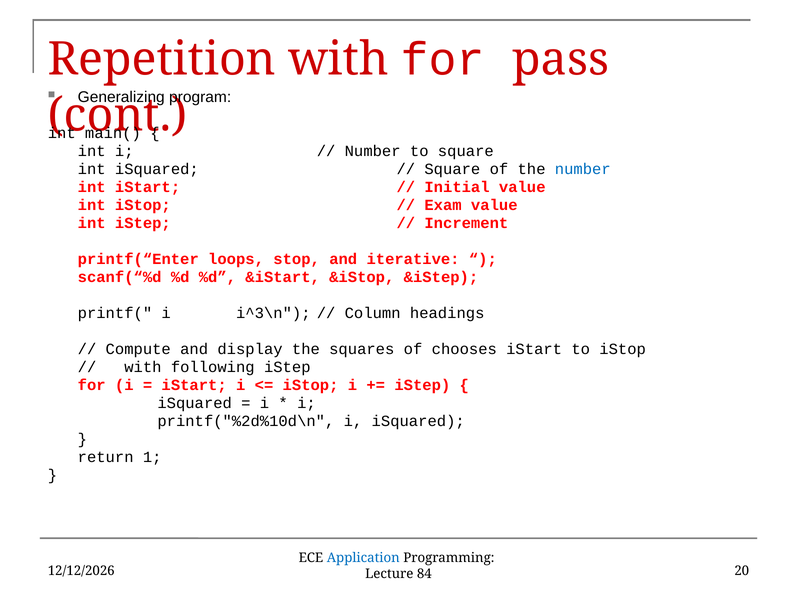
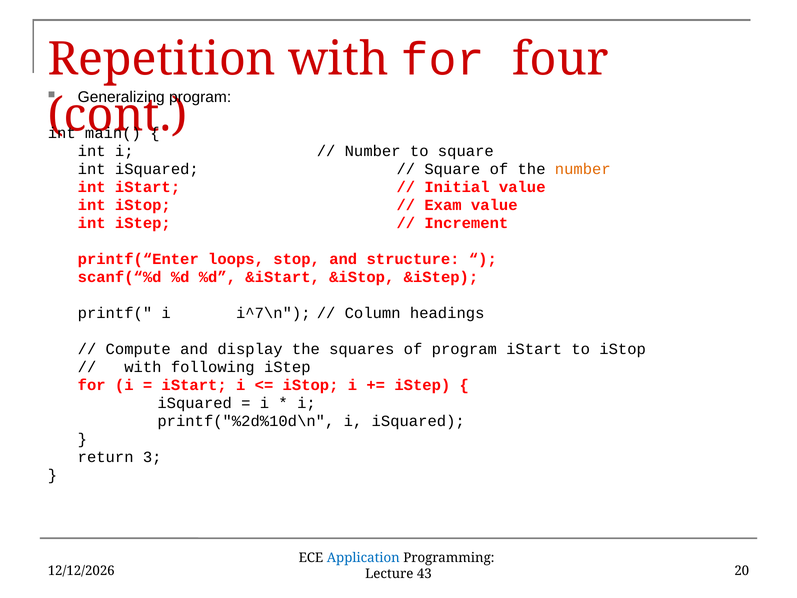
pass: pass -> four (561, 59)
number colour: blue -> orange (583, 169)
iterative: iterative -> structure (413, 259)
i^3\n: i^3\n -> i^7\n (273, 313)
of chooses: chooses -> program (464, 349)
1: 1 -> 3 (152, 457)
84: 84 -> 43 (424, 573)
